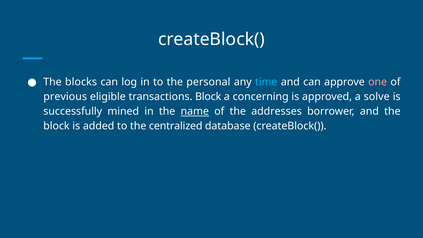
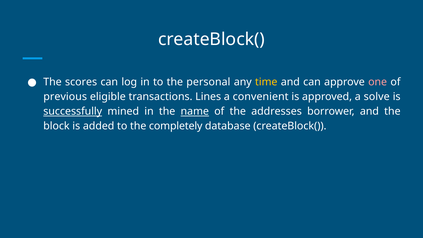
blocks: blocks -> scores (81, 82)
time colour: light blue -> yellow (266, 82)
transactions Block: Block -> Lines (208, 97)
concerning: concerning -> convenient (261, 97)
successfully underline: none -> present (73, 111)
centralized: centralized -> completely (176, 126)
